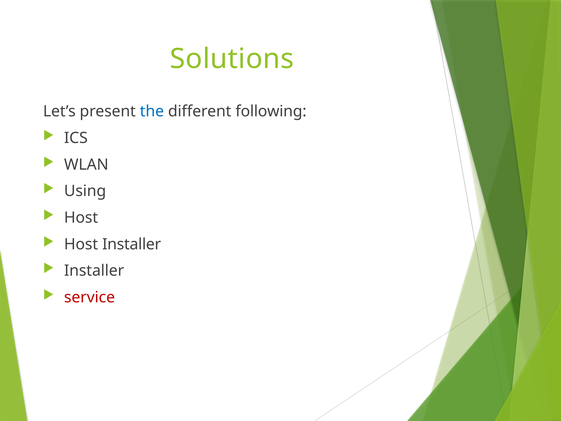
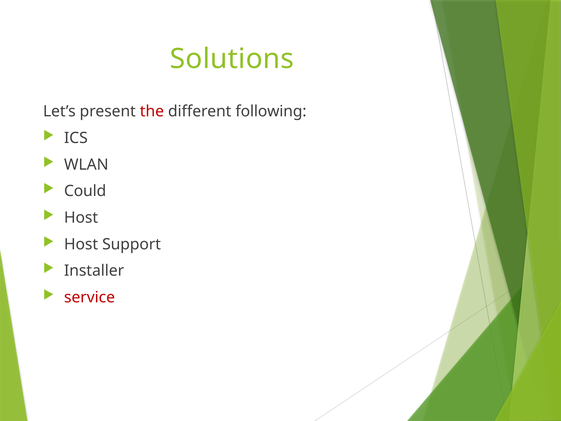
the colour: blue -> red (152, 111)
Using: Using -> Could (85, 191)
Host Installer: Installer -> Support (132, 244)
